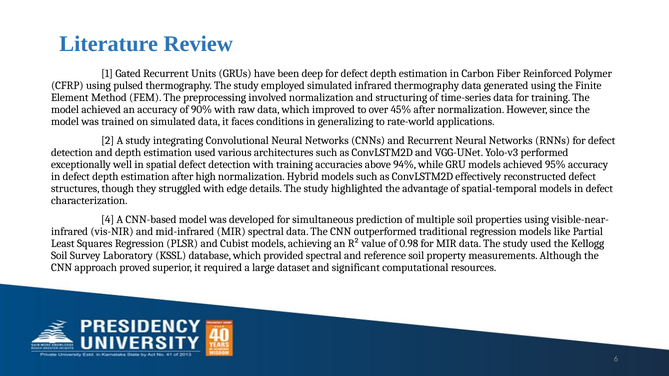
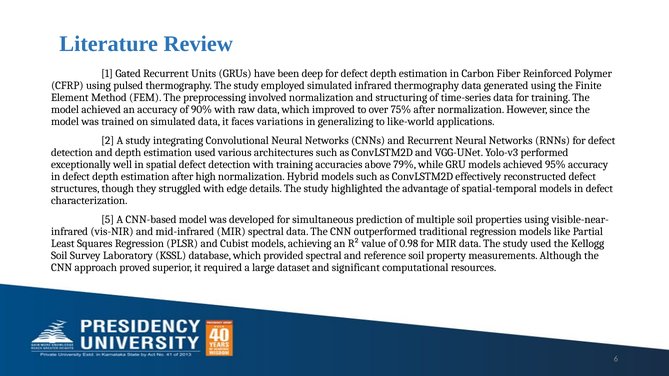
45%: 45% -> 75% (401, 110)
conditions: conditions -> variations (280, 122)
rate-world: rate-world -> like-world (411, 122)
94%: 94% -> 79% (405, 165)
4: 4 -> 5 (108, 220)
